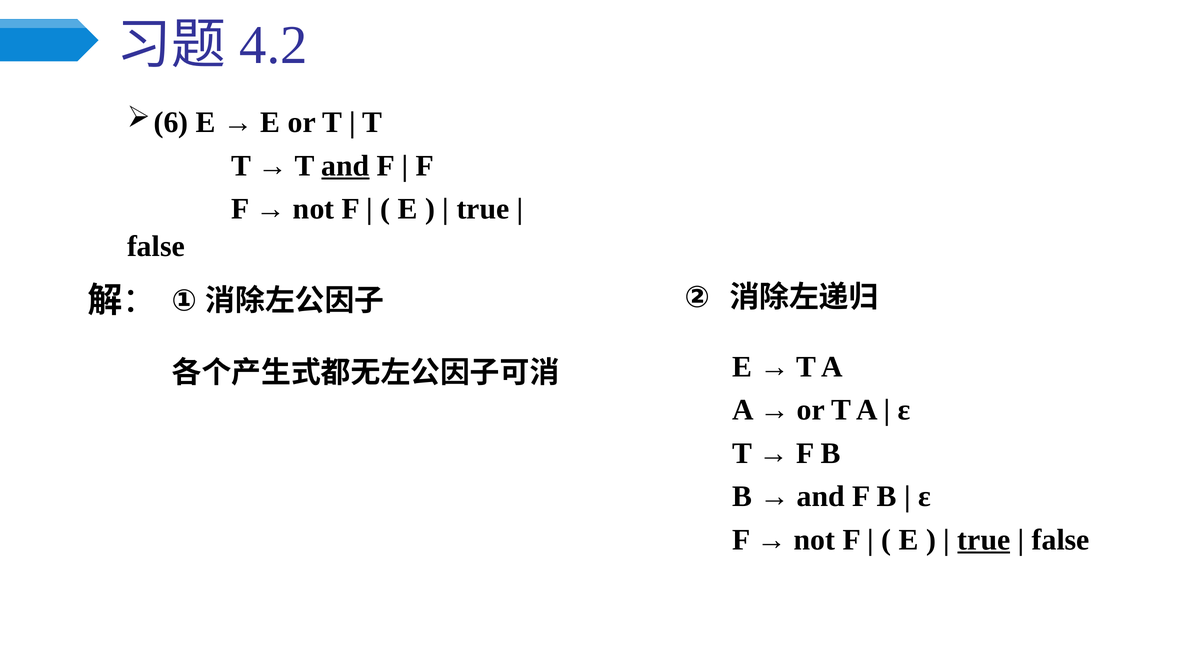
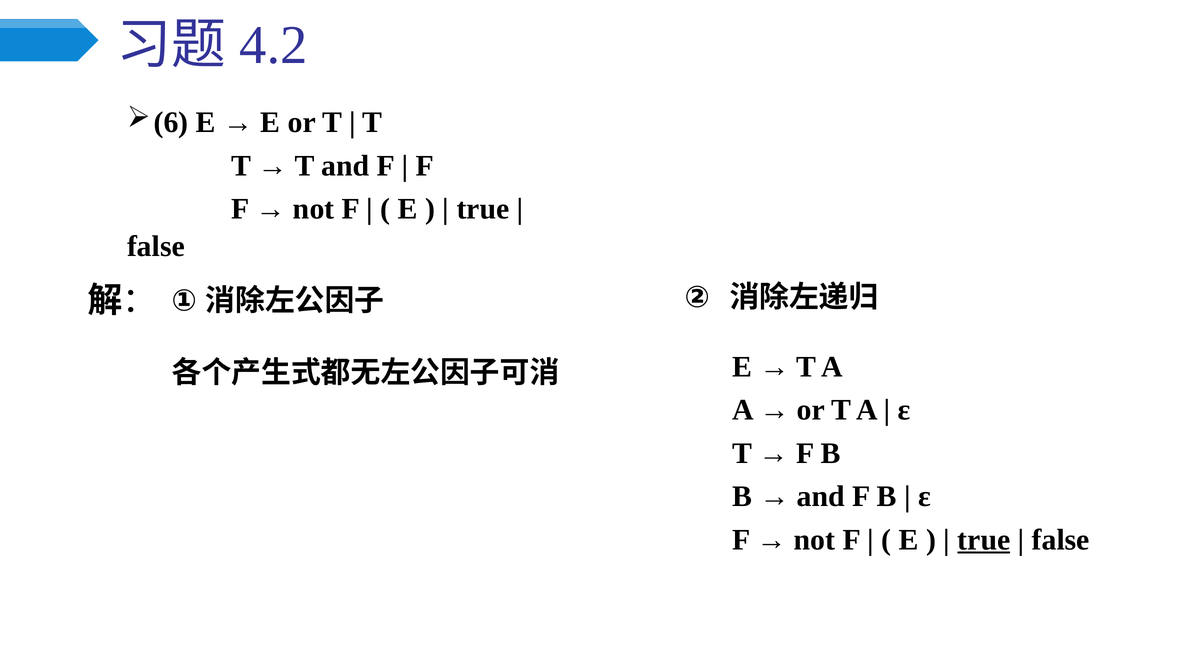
and underline: present -> none (346, 166)
